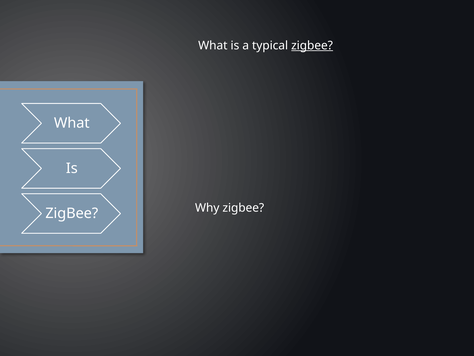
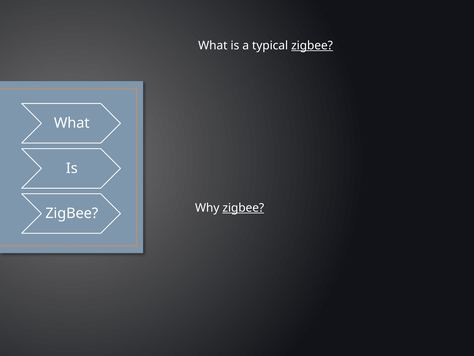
zigbee underline: none -> present (243, 208)
